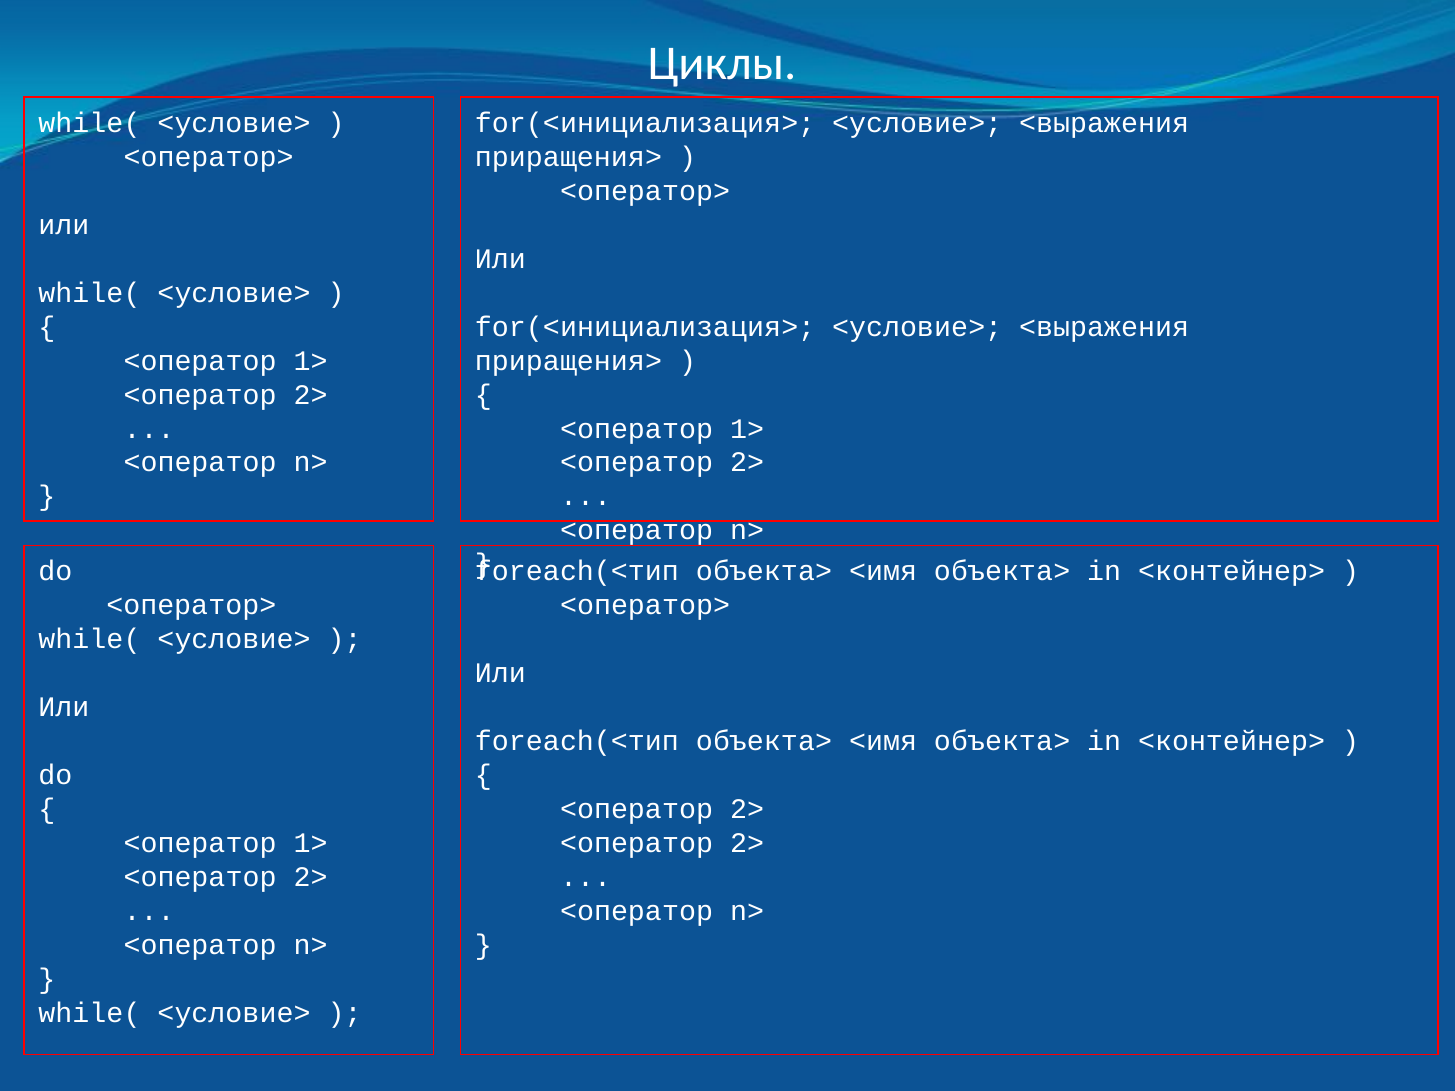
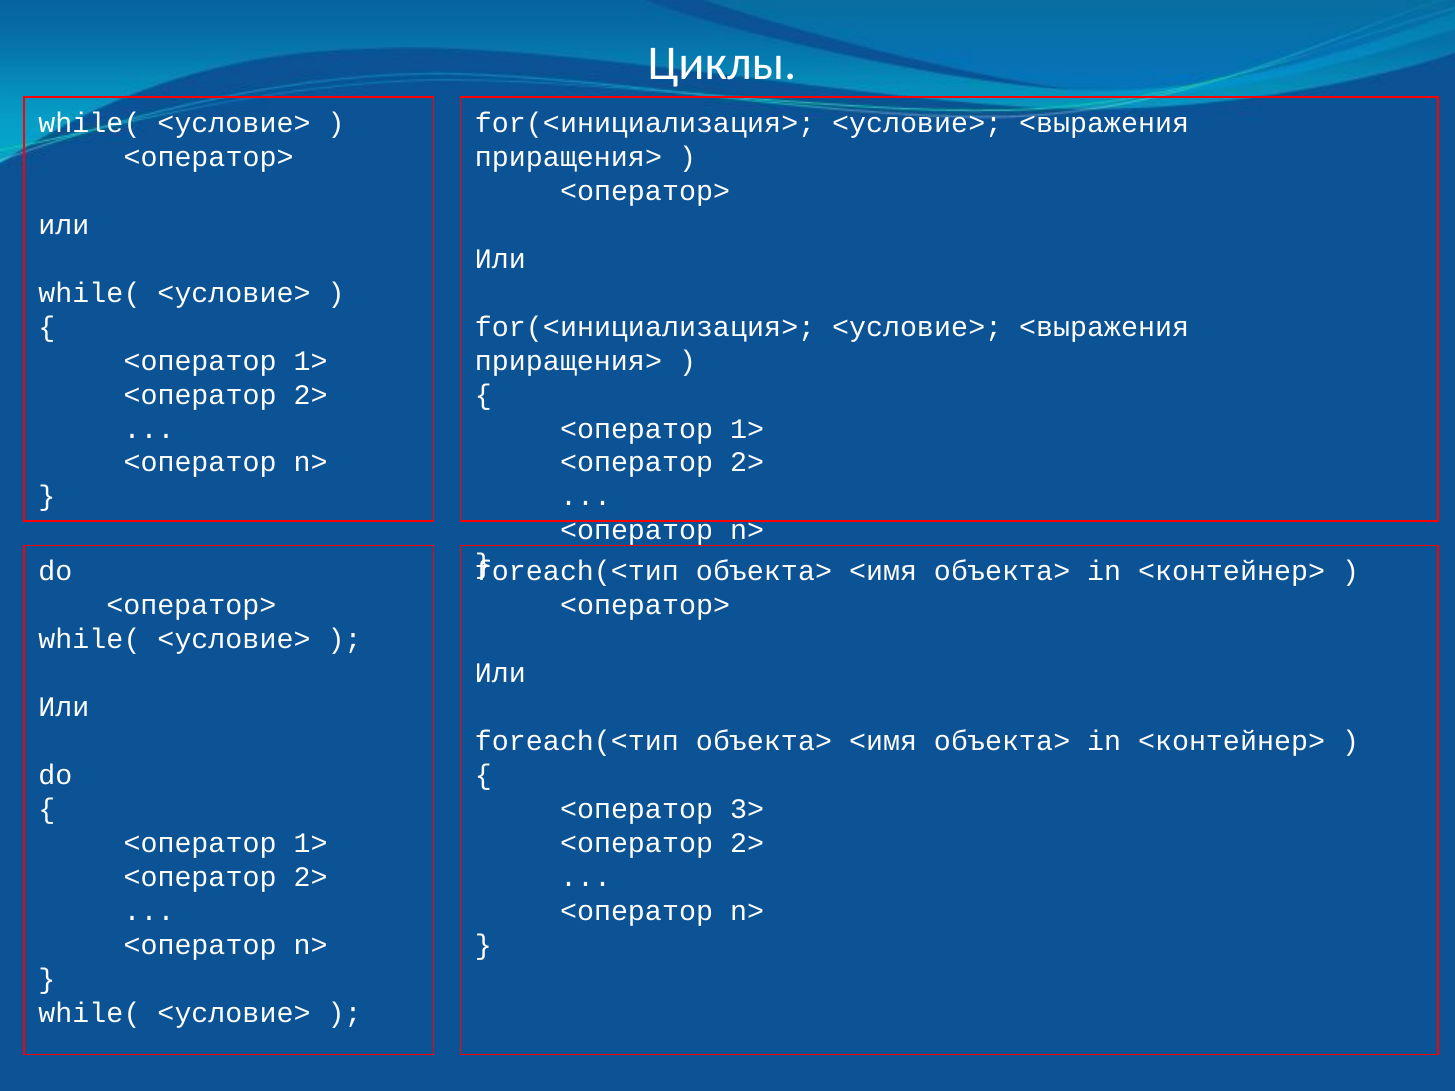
2>: 2> -> 3> (747, 809)
